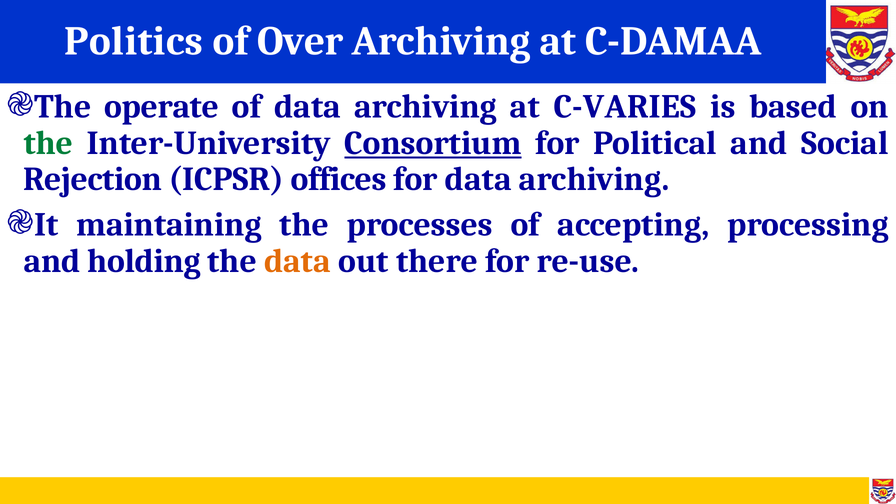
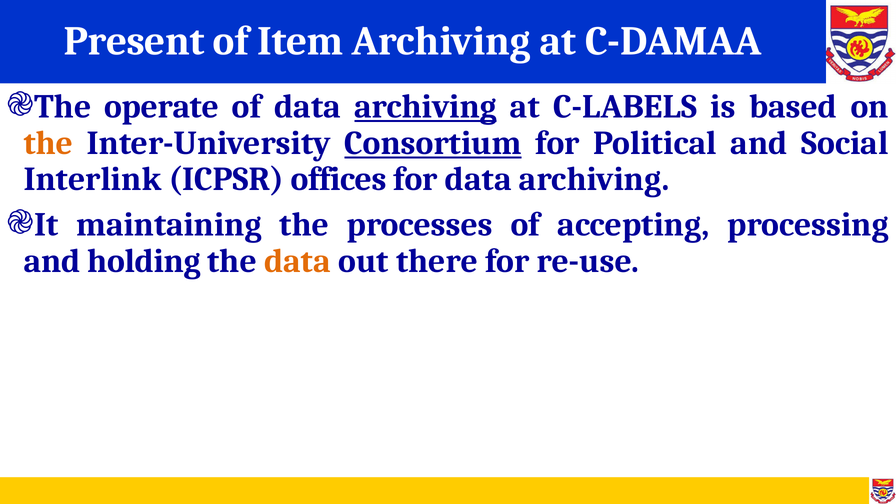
Politics: Politics -> Present (134, 41)
Over: Over -> Item (300, 41)
archiving underline: none -> present (426, 107)
C-VARIES: C-VARIES -> C-LABELS (625, 107)
the colour: green -> orange (48, 143)
Rejection: Rejection -> Interlink (92, 179)
